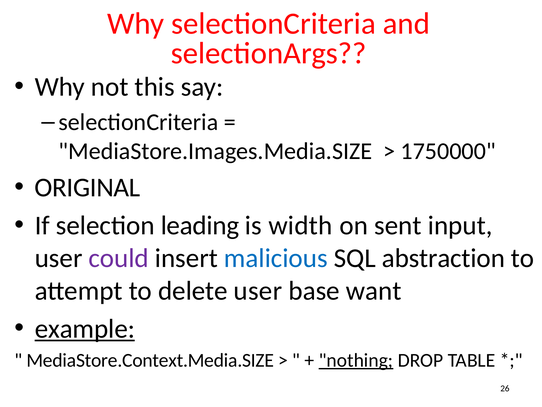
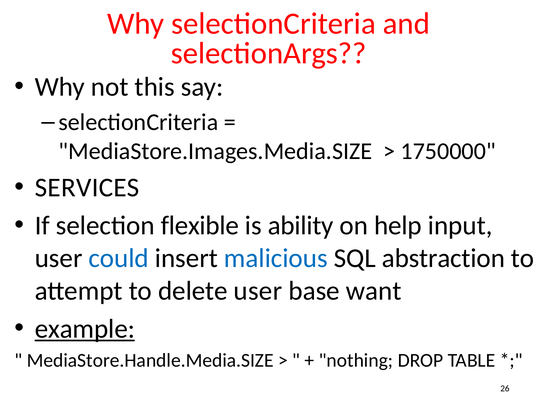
ORIGINAL: ORIGINAL -> SERVICES (87, 187)
leading: leading -> flexible (200, 225)
width: width -> ability (301, 225)
sent: sent -> help (398, 225)
could colour: purple -> blue (119, 258)
MediaStore.Context.Media.SIZE: MediaStore.Context.Media.SIZE -> MediaStore.Handle.Media.SIZE (150, 360)
nothing underline: present -> none (356, 360)
